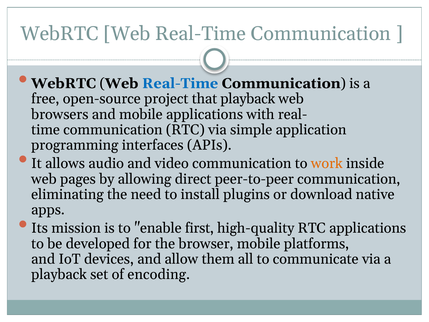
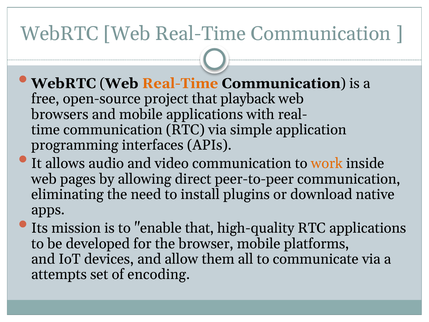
Real-Time colour: blue -> orange (180, 83)
enable first: first -> that (199, 228)
playback: playback -> attempts (59, 274)
